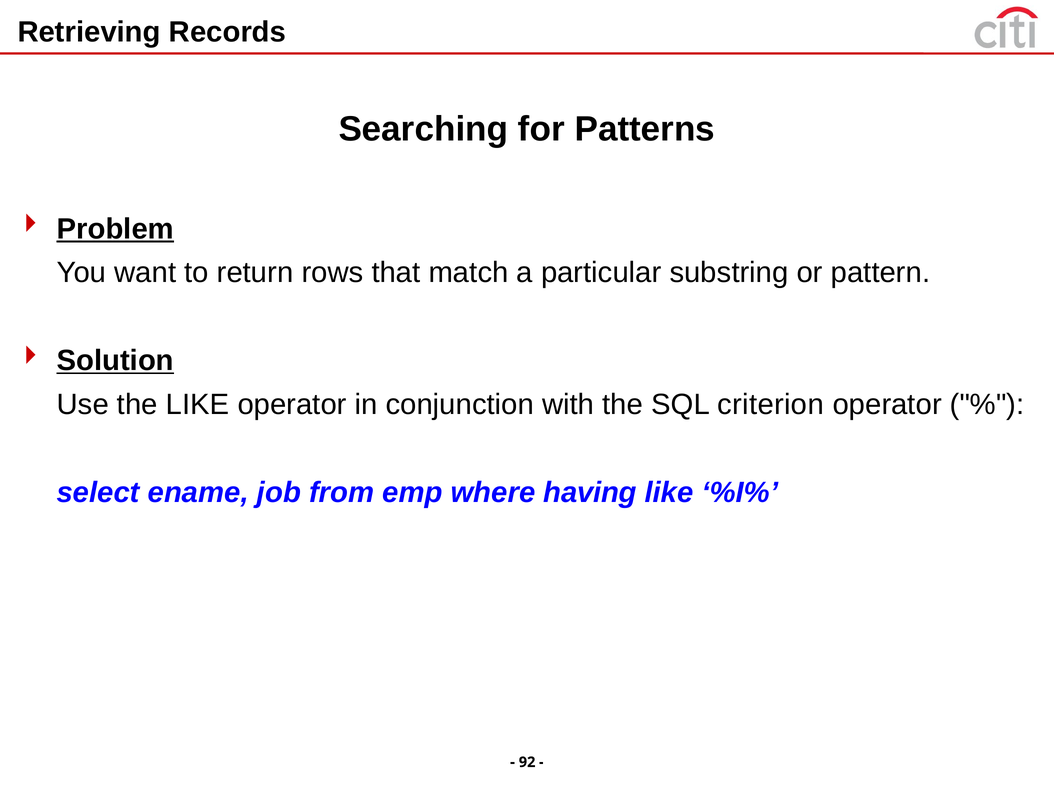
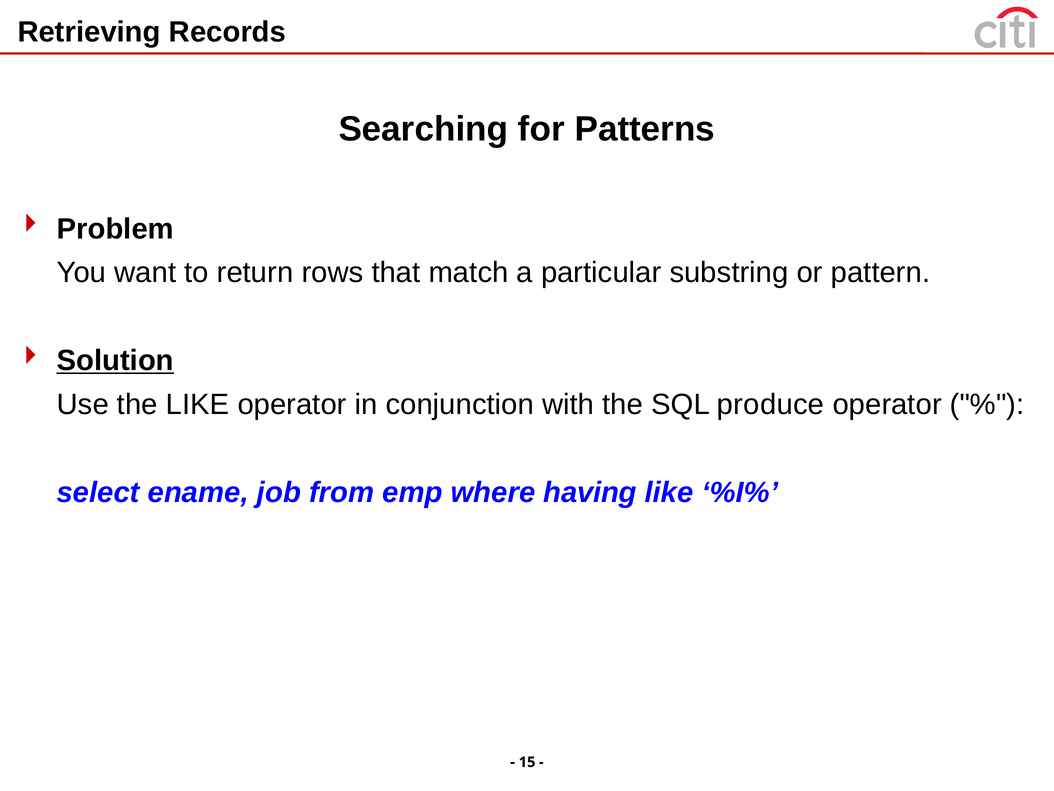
Problem underline: present -> none (115, 229)
criterion: criterion -> produce (771, 404)
92: 92 -> 15 (527, 762)
